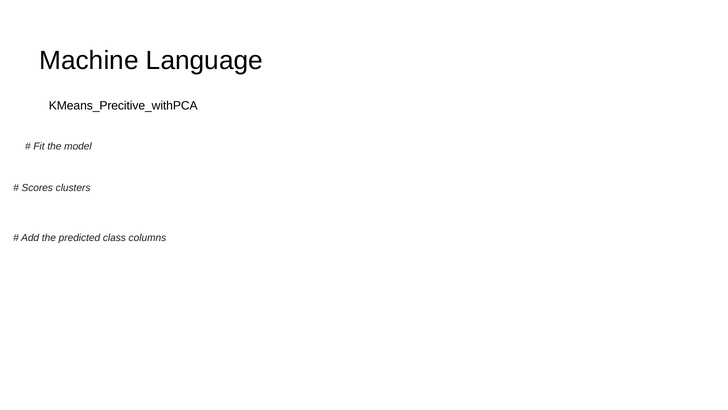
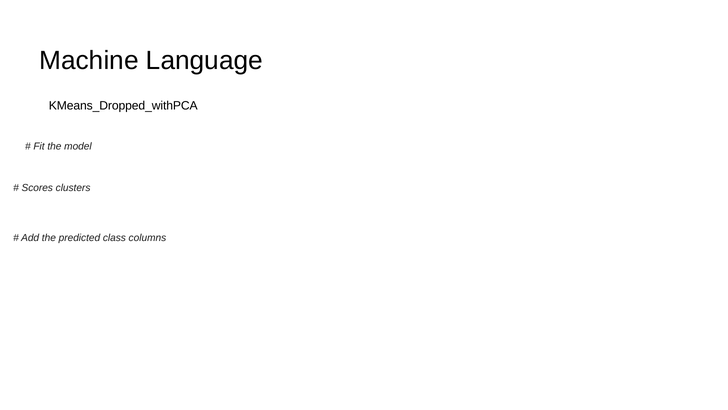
KMeans_Precitive_withPCA: KMeans_Precitive_withPCA -> KMeans_Dropped_withPCA (123, 105)
